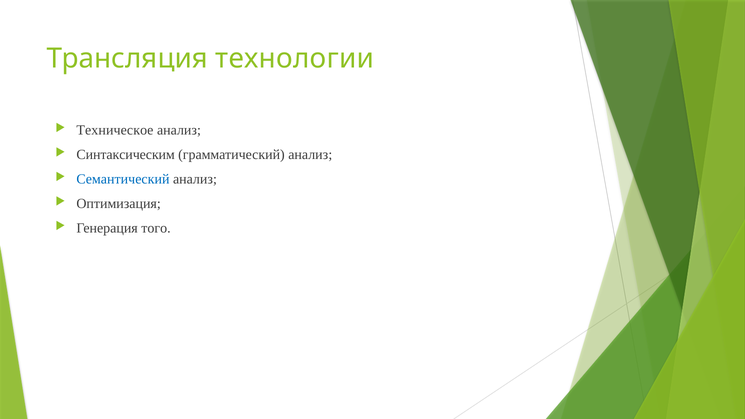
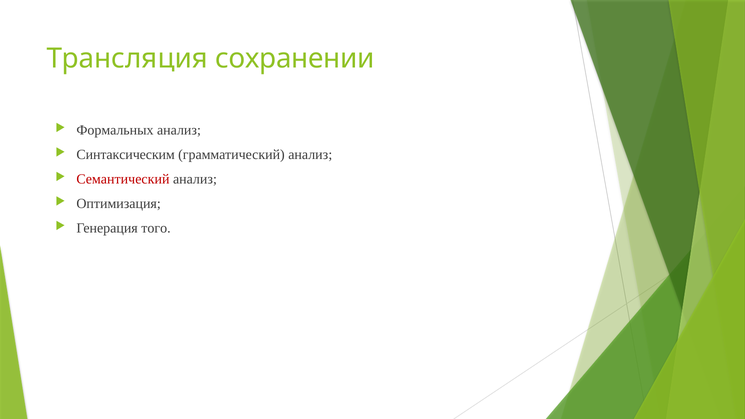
технологии: технологии -> сохранении (295, 59)
Техническое: Техническое -> Формальных (115, 130)
Семантический colour: blue -> red (123, 179)
